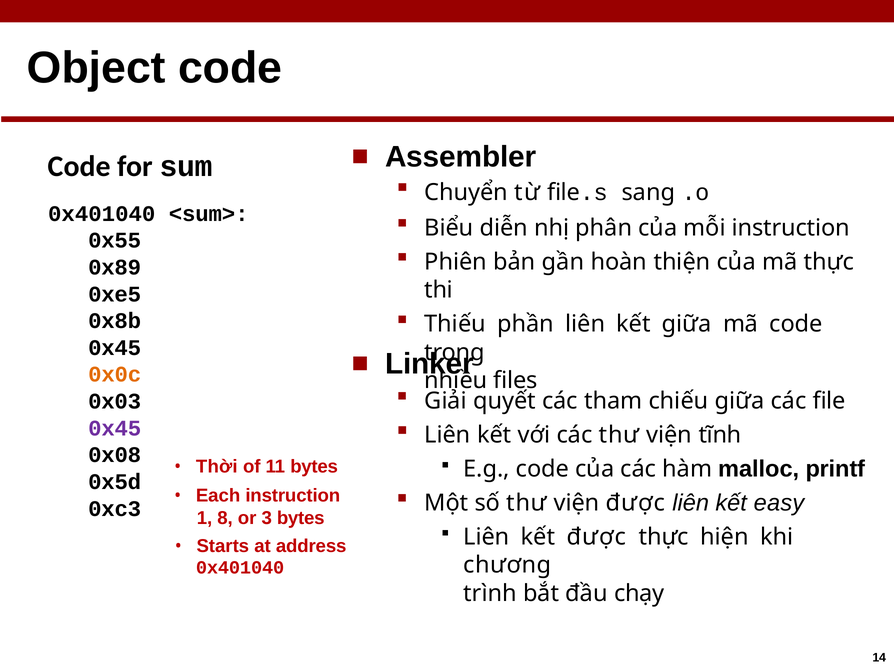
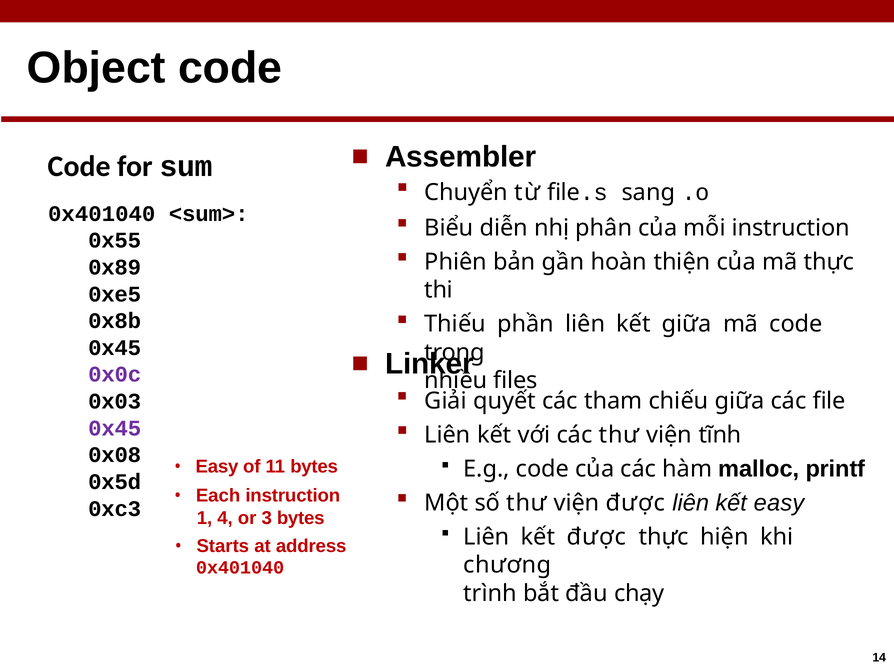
0x0c colour: orange -> purple (115, 375)
Thời: Thời -> Easy (217, 467)
8: 8 -> 4 (225, 518)
